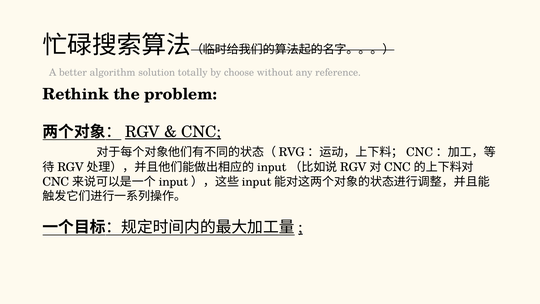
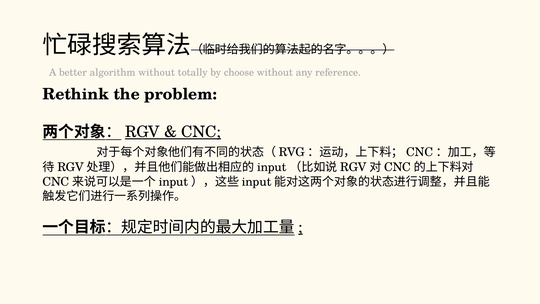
algorithm solution: solution -> without (157, 73)
